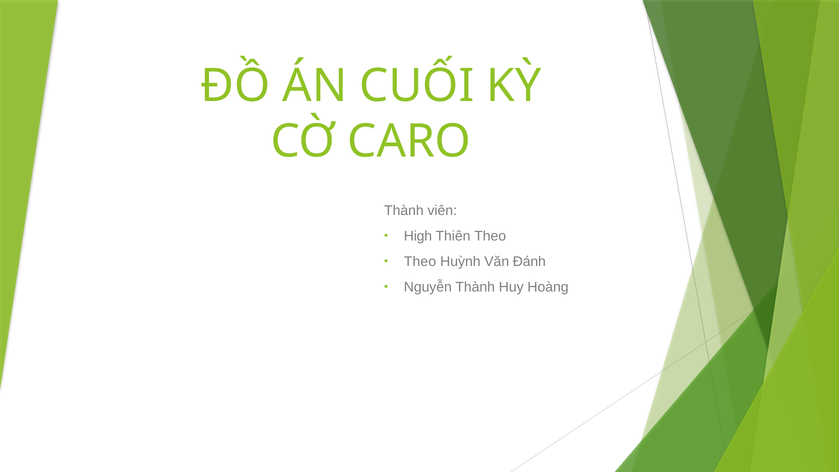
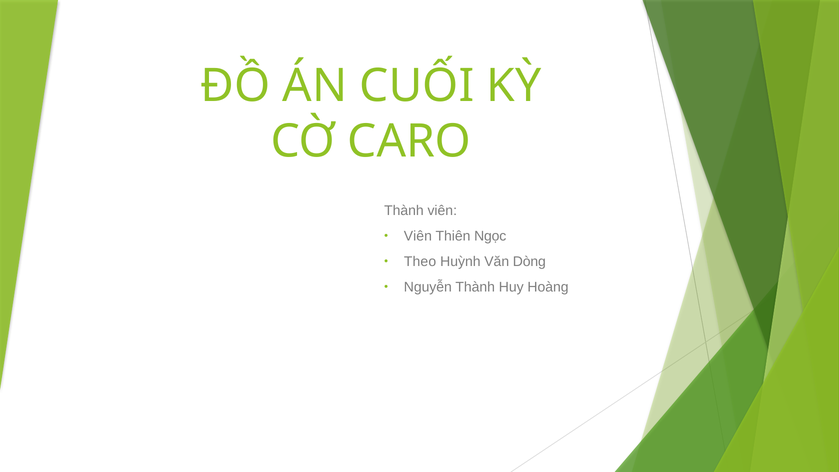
High: High -> Viên (418, 236)
Thiên Theo: Theo -> Ngọc (490, 236)
Đánh: Đánh -> Dòng (529, 262)
